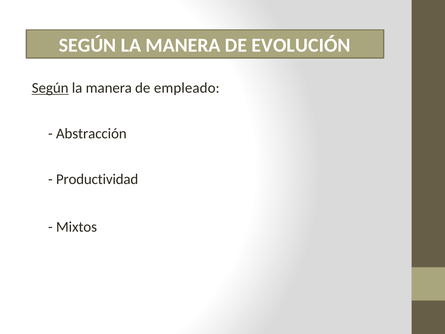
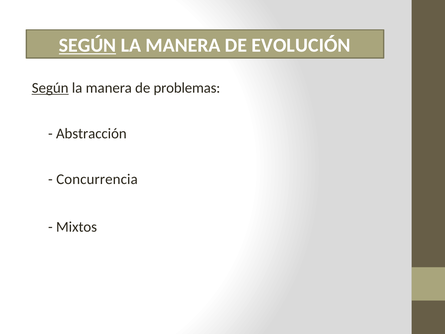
SEGÚN underline: none -> present (88, 45)
empleado: empleado -> problemas (187, 88)
Productividad: Productividad -> Concurrencia (97, 179)
